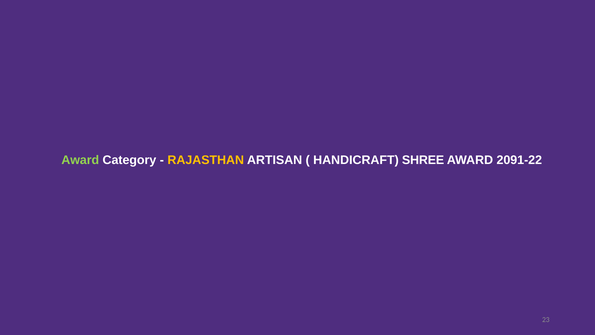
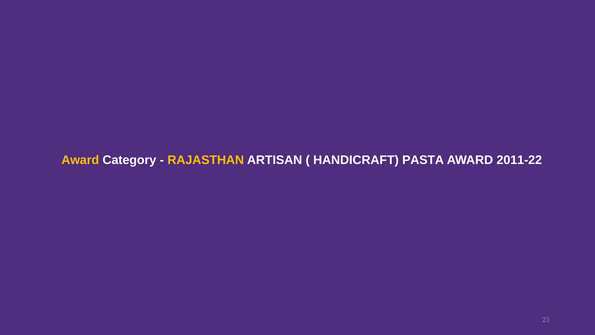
Award colour: light green -> yellow (80, 160)
SHREE: SHREE -> PASTA (423, 160)
2091-22: 2091-22 -> 2011-22 (519, 160)
